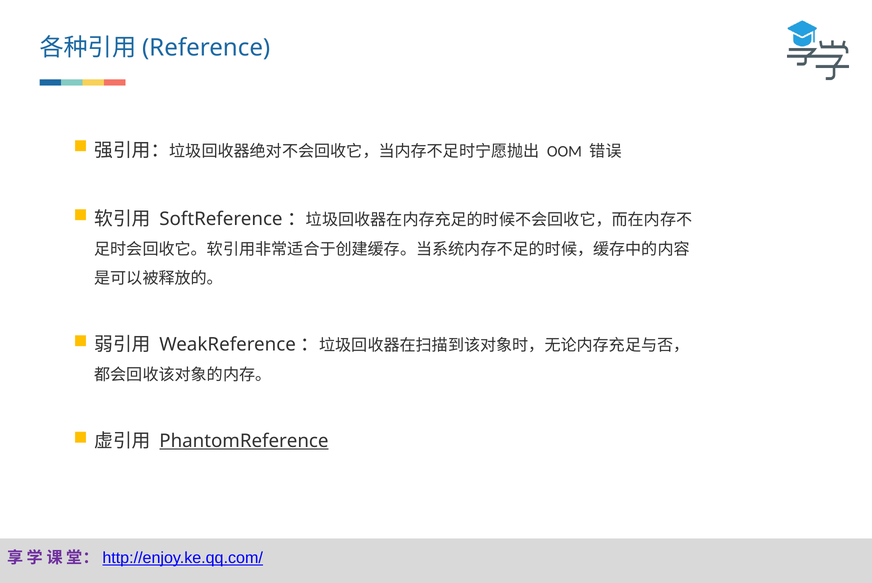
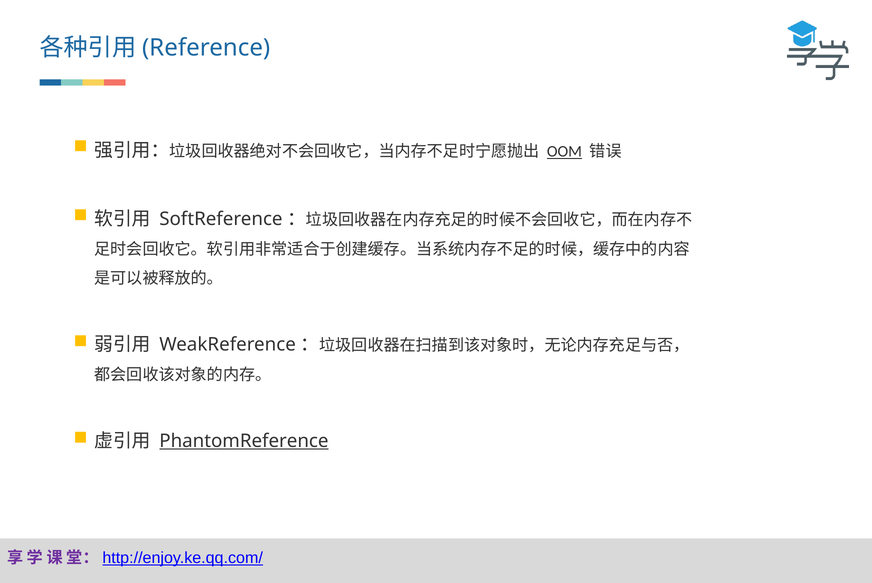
OOM underline: none -> present (564, 152)
